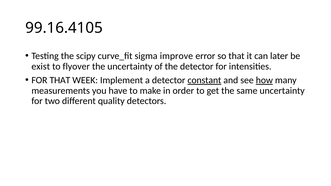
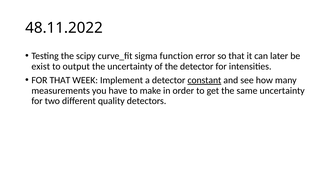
99.16.4105: 99.16.4105 -> 48.11.2022 (64, 28)
improve: improve -> function (176, 56)
flyover: flyover -> output (76, 66)
how underline: present -> none (264, 80)
